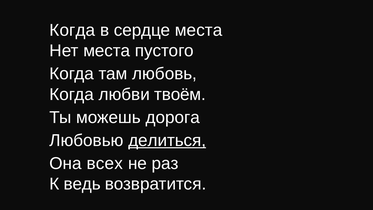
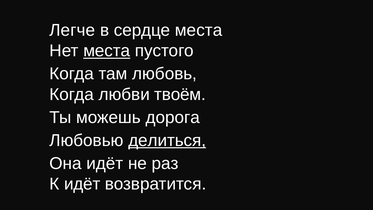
Когда: Когда -> Легче (72, 30)
места underline: none -> present (107, 51)
Она всех: всех -> идёт (105, 163)
К ведь: ведь -> идёт (82, 184)
